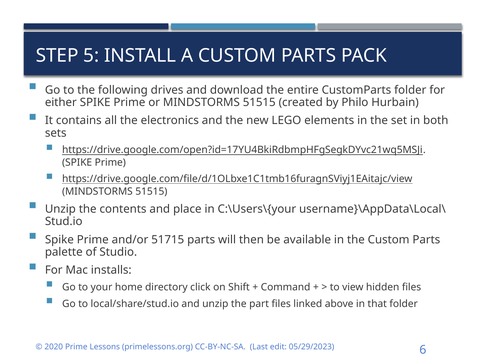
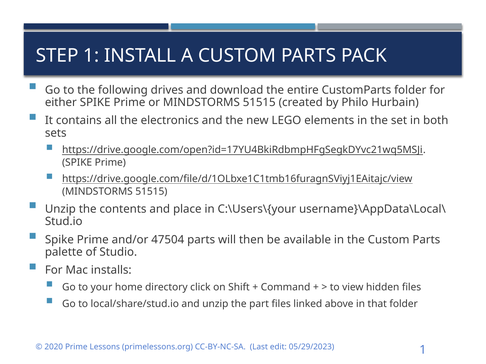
STEP 5: 5 -> 1 (91, 56)
51715: 51715 -> 47504 (168, 240)
05/29/2023 6: 6 -> 1 (423, 350)
